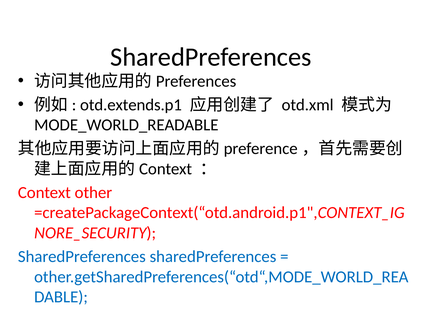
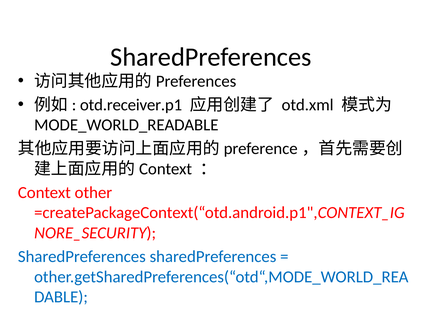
otd.extends.p1: otd.extends.p1 -> otd.receiver.p1 (131, 105)
